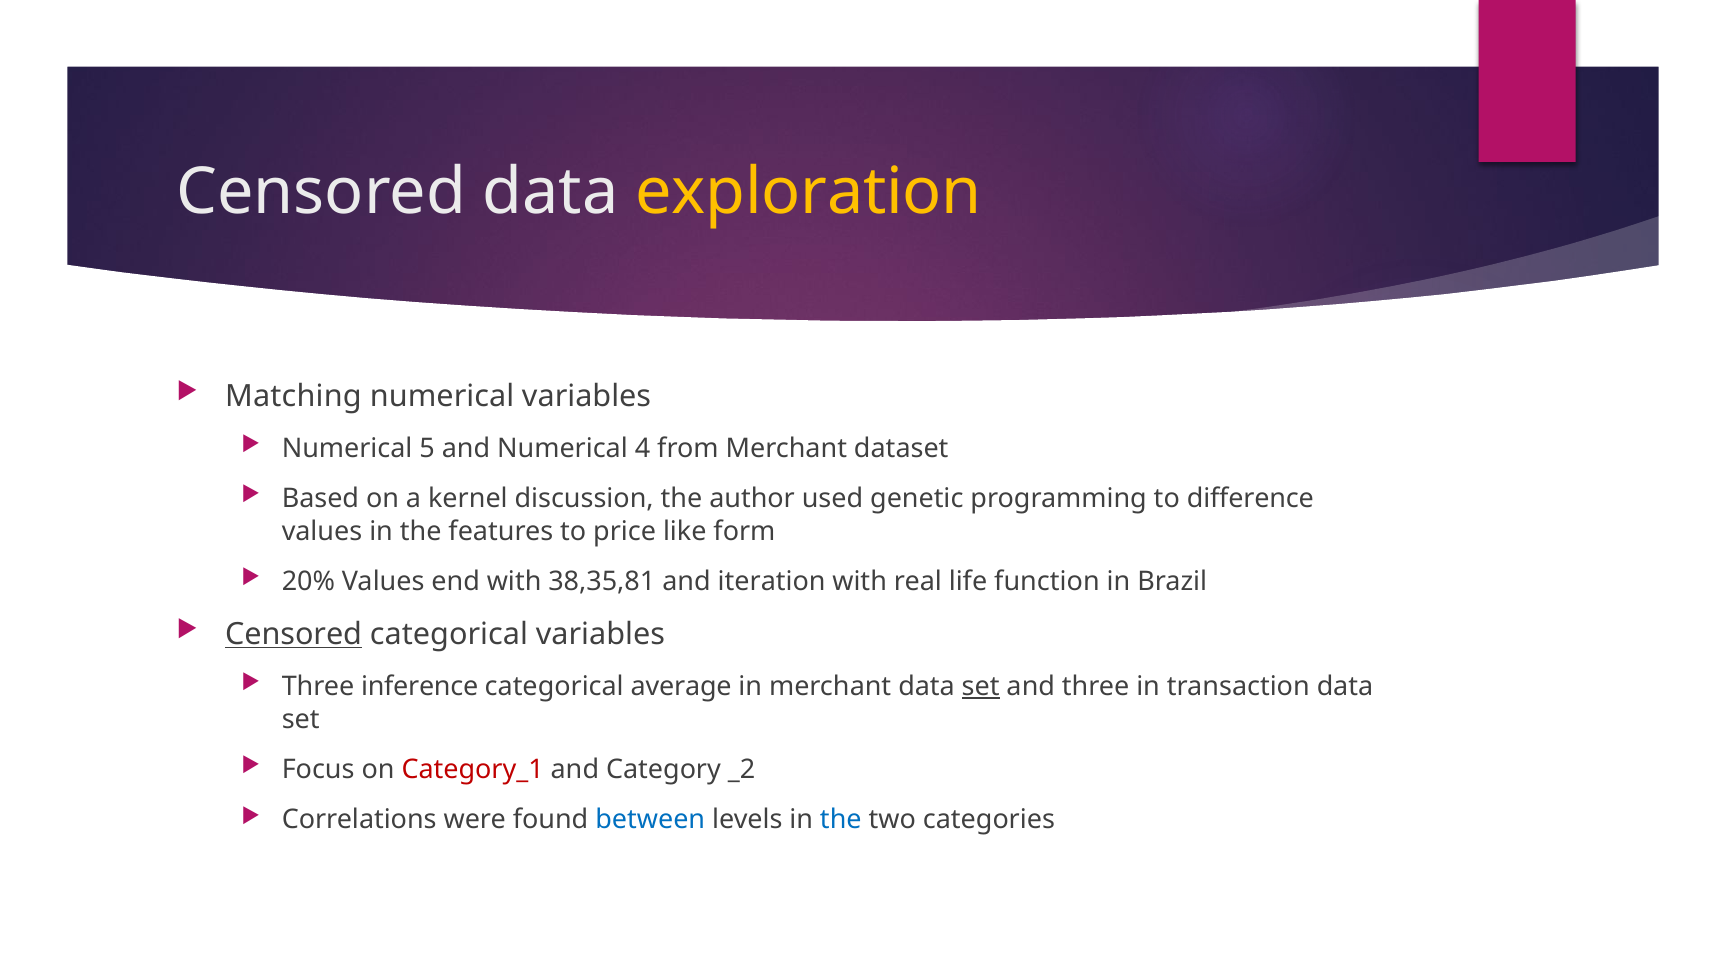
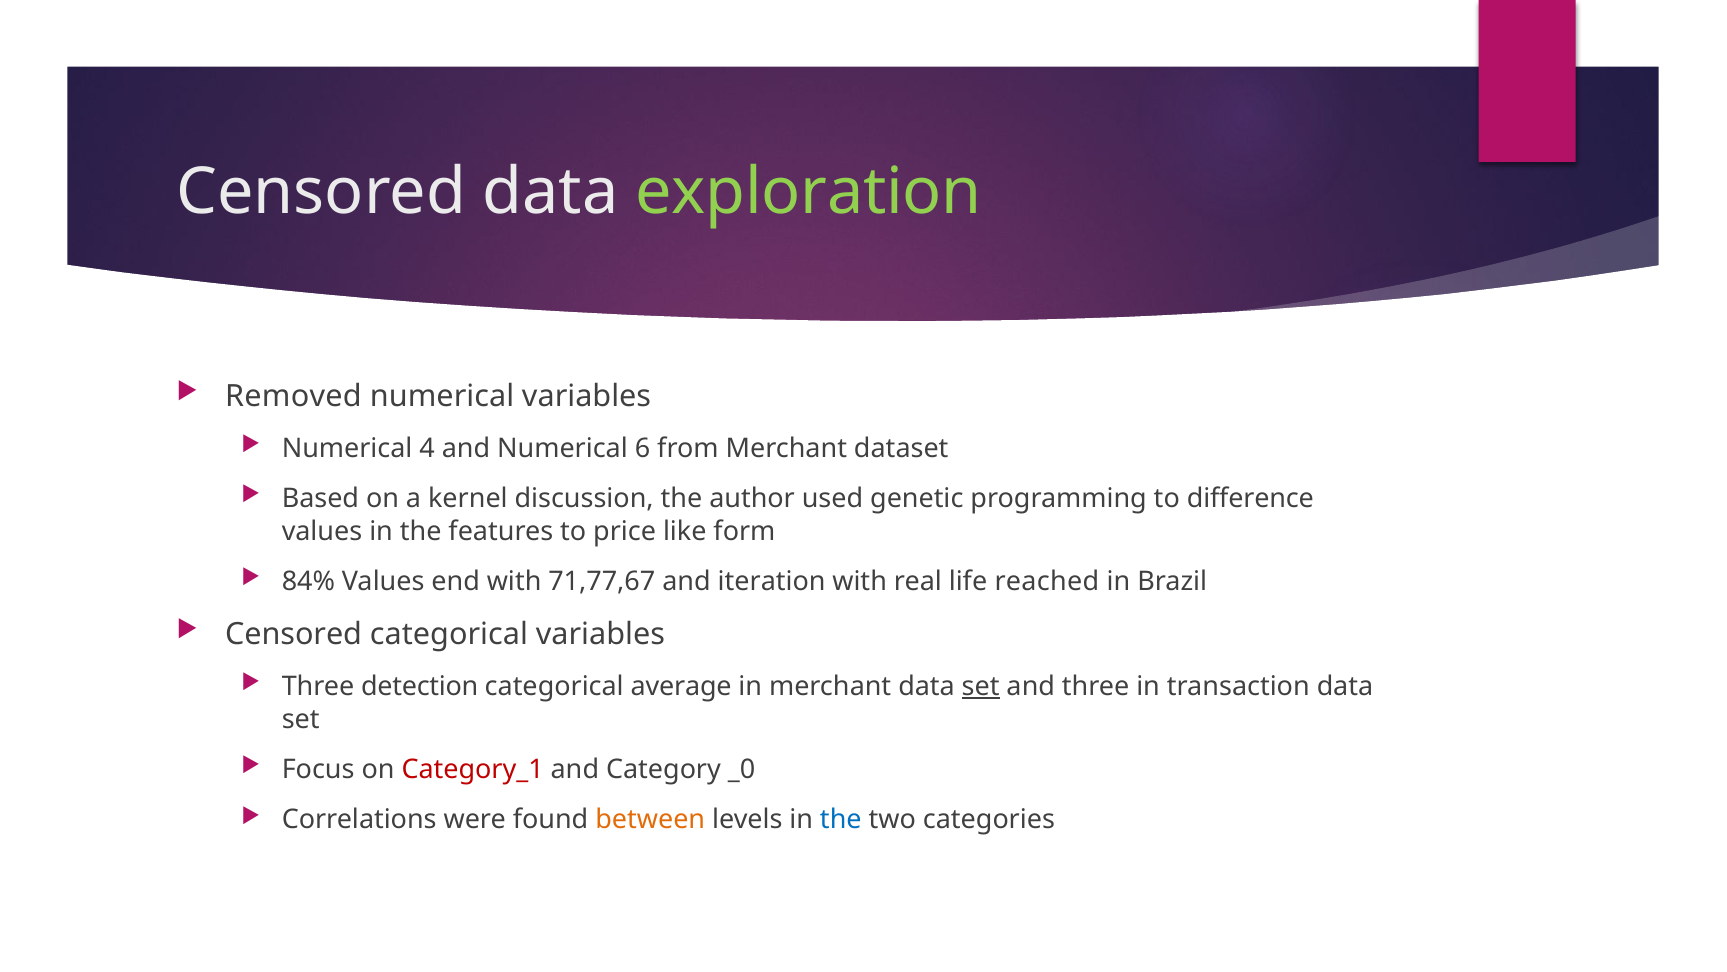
exploration colour: yellow -> light green (808, 192)
Matching: Matching -> Removed (293, 396)
5: 5 -> 4 (427, 448)
4: 4 -> 6 (643, 448)
20%: 20% -> 84% (308, 581)
38,35,81: 38,35,81 -> 71,77,67 (602, 581)
function: function -> reached (1047, 581)
Censored underline: present -> none (294, 634)
inference: inference -> detection (420, 686)
_2: _2 -> _0 (742, 769)
between colour: blue -> orange (650, 819)
